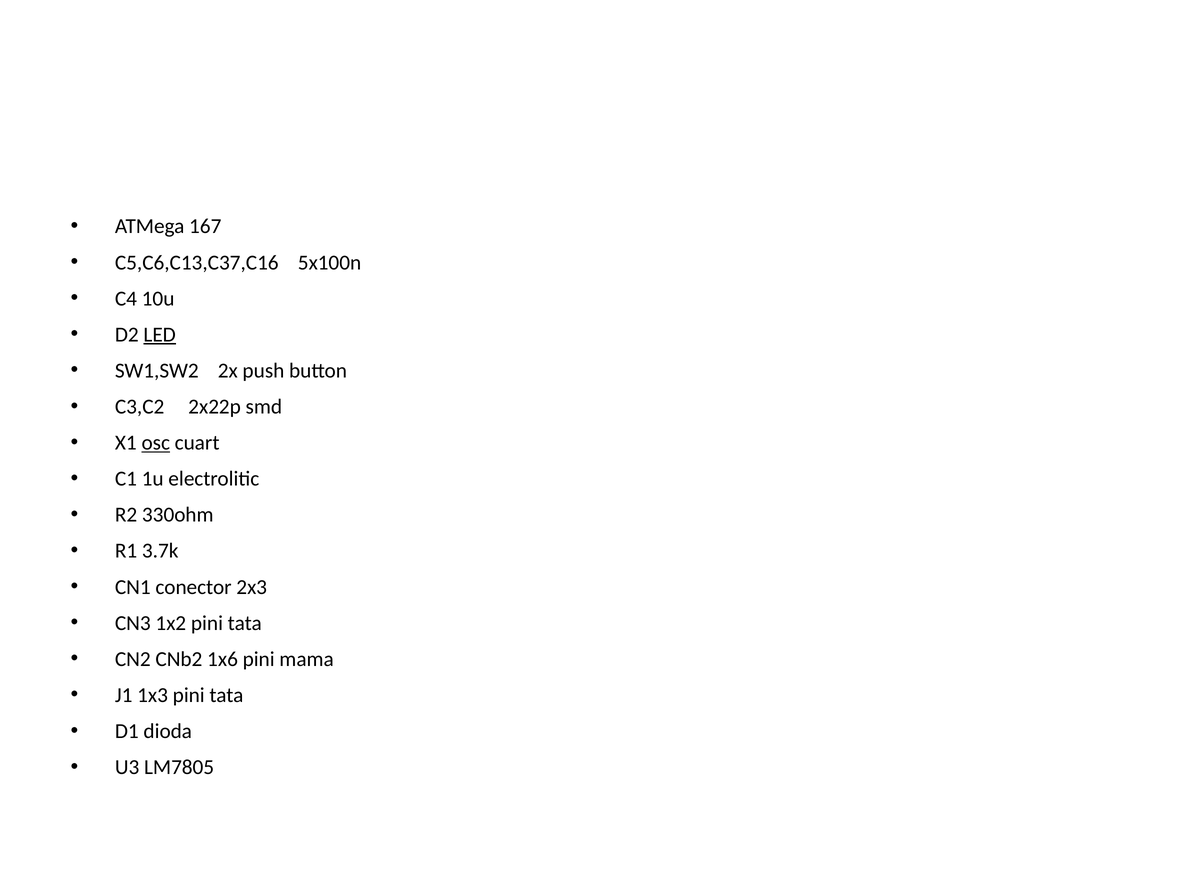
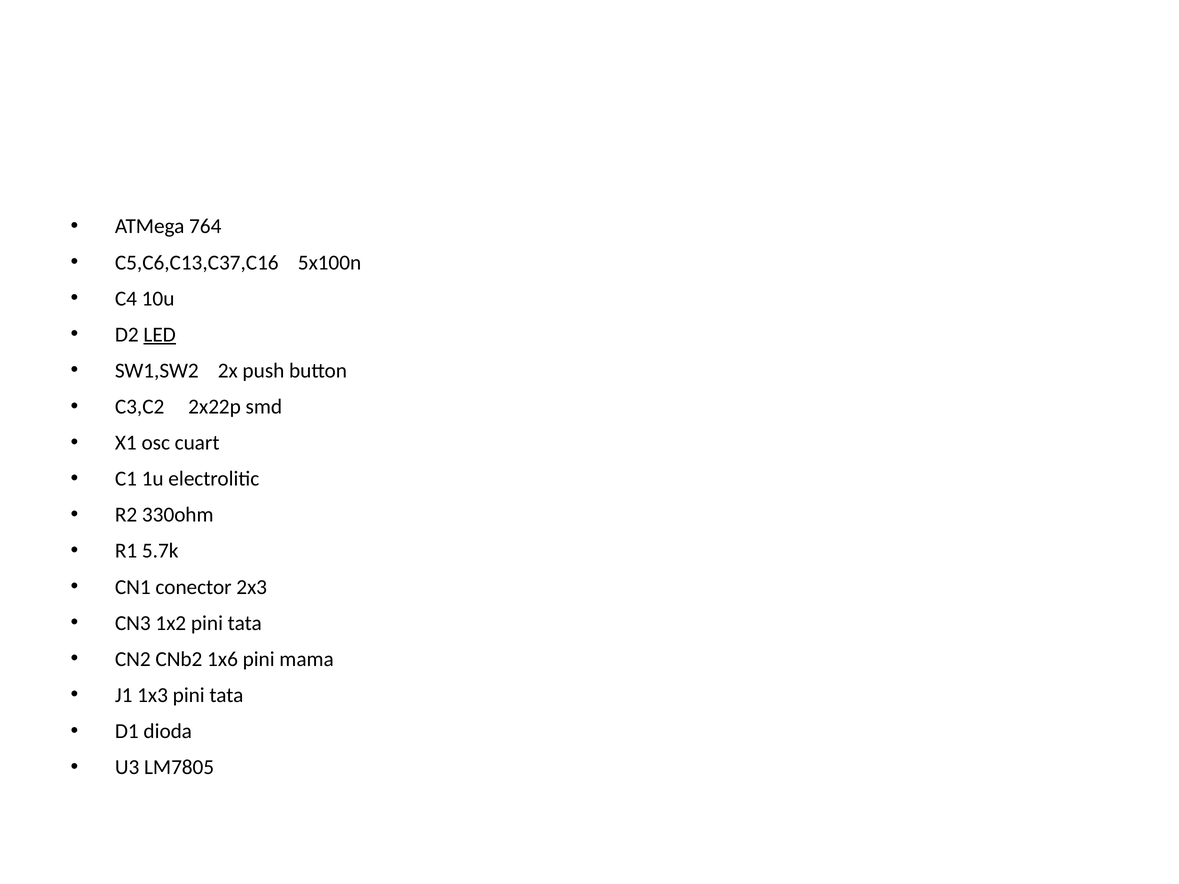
167: 167 -> 764 (205, 226)
osc underline: present -> none (156, 443)
3.7k: 3.7k -> 5.7k (160, 551)
